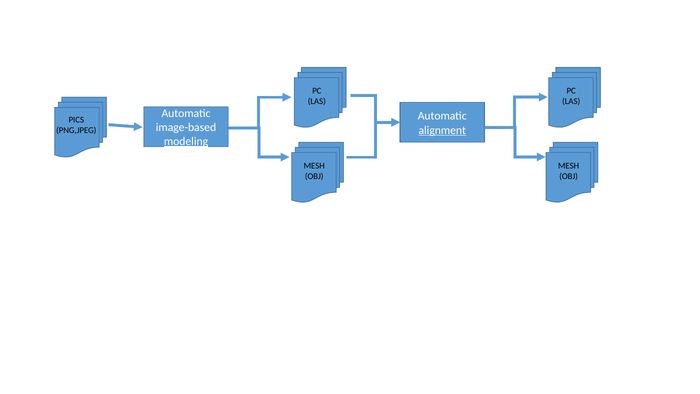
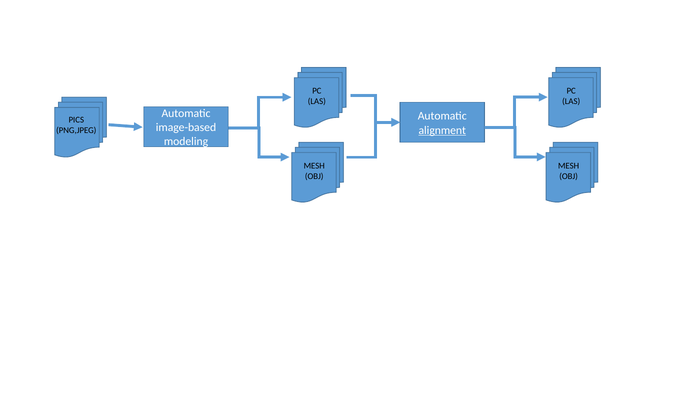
modeling underline: present -> none (186, 141)
